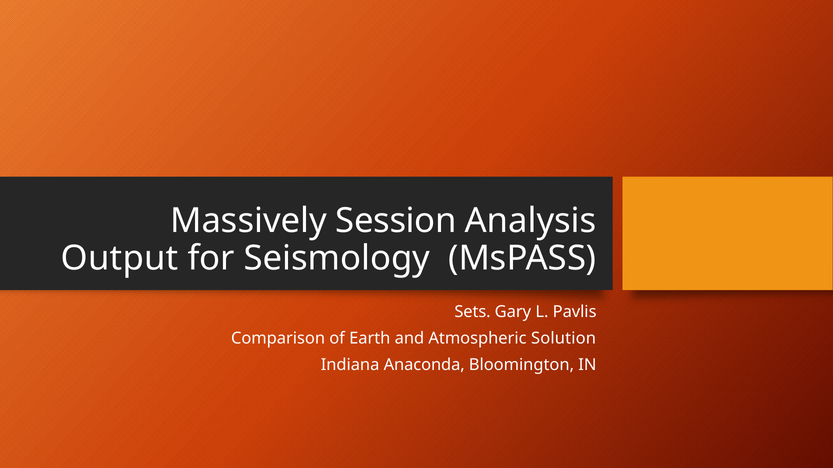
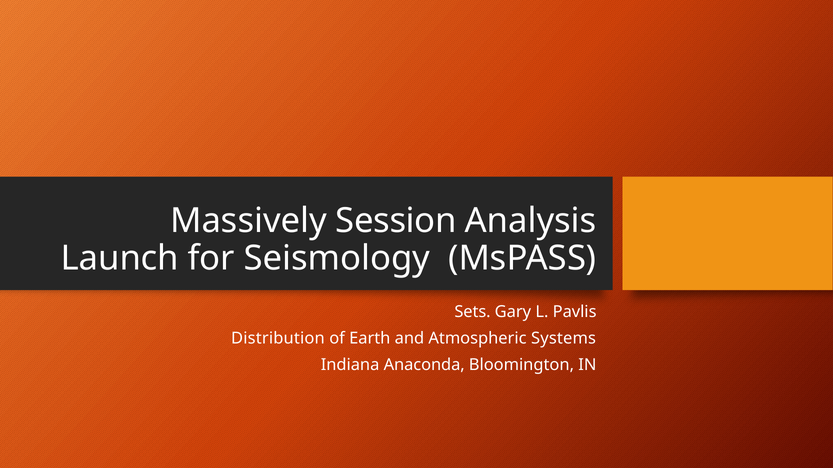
Output: Output -> Launch (120, 258)
Comparison: Comparison -> Distribution (278, 339)
Solution: Solution -> Systems (564, 339)
